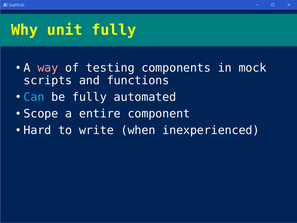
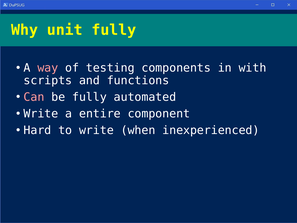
mock: mock -> with (253, 68)
Can colour: light blue -> pink (34, 97)
Scope: Scope -> Write (41, 114)
